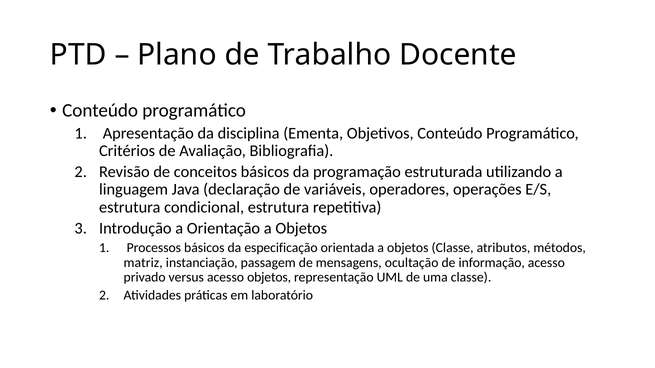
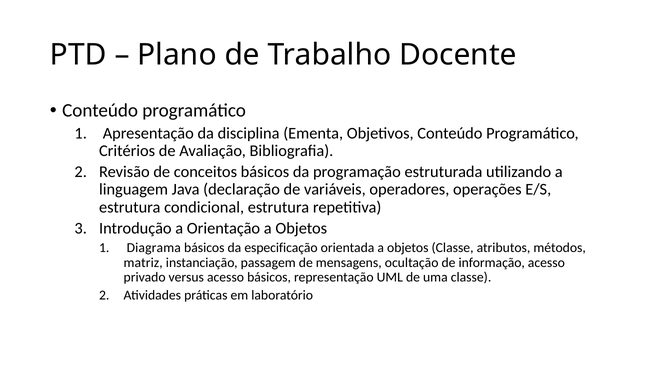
Processos: Processos -> Diagrama (154, 248)
acesso objetos: objetos -> básicos (269, 278)
